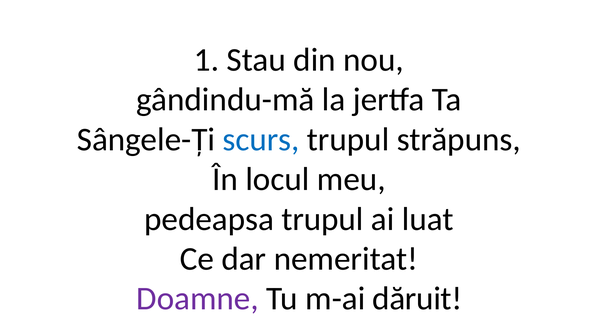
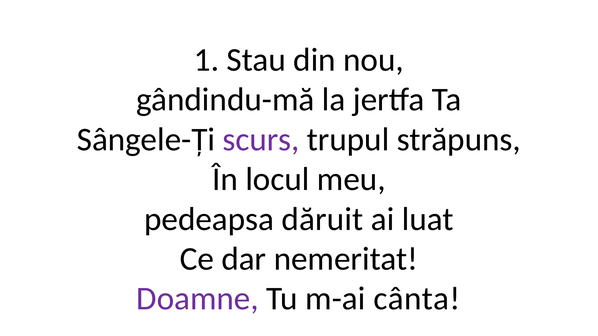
scurs colour: blue -> purple (261, 140)
pedeapsa trupul: trupul -> dăruit (322, 219)
dăruit: dăruit -> cânta (417, 299)
